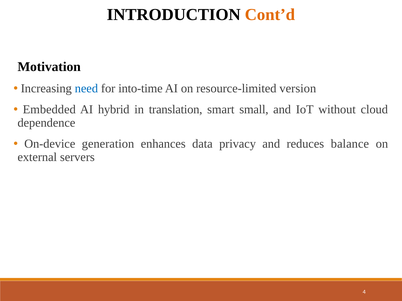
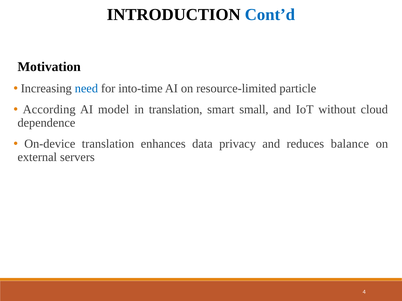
Cont’d colour: orange -> blue (270, 15)
version: version -> particle (298, 89)
Embedded: Embedded -> According (49, 110)
hybrid: hybrid -> model (114, 110)
On-device generation: generation -> translation (108, 144)
